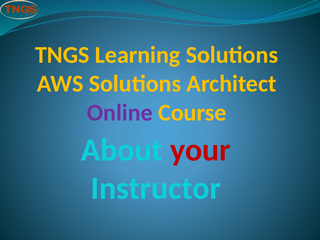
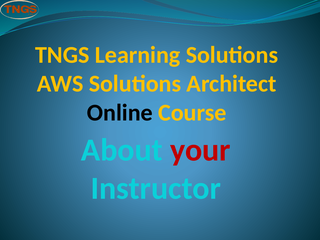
Online colour: purple -> black (120, 113)
